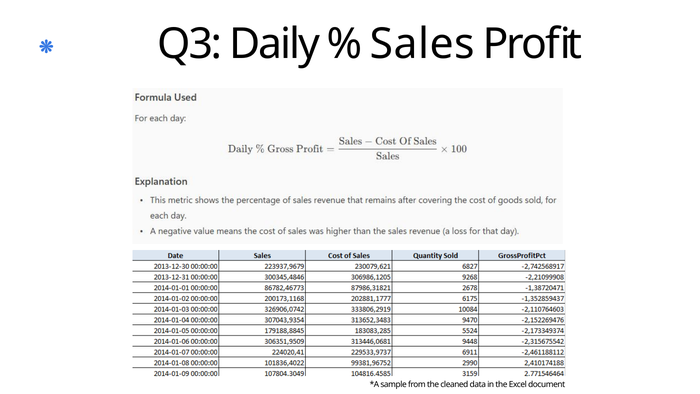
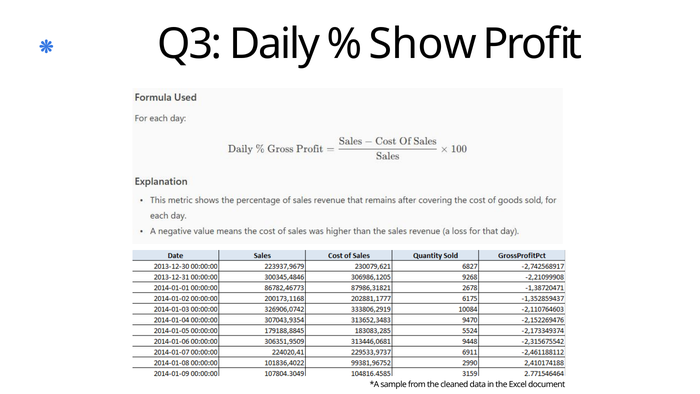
Sales: Sales -> Show (423, 44)
